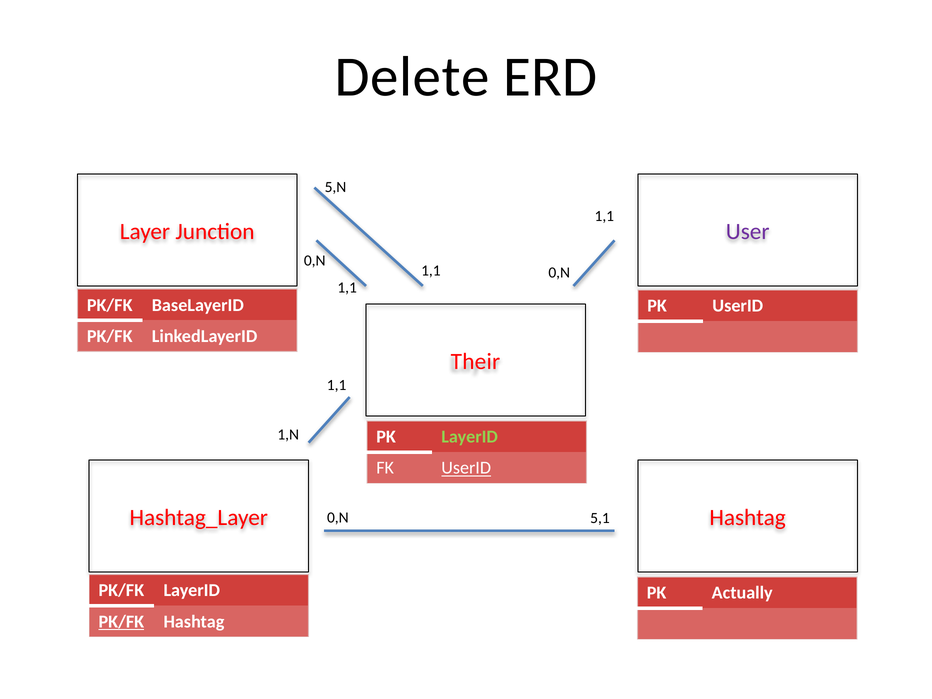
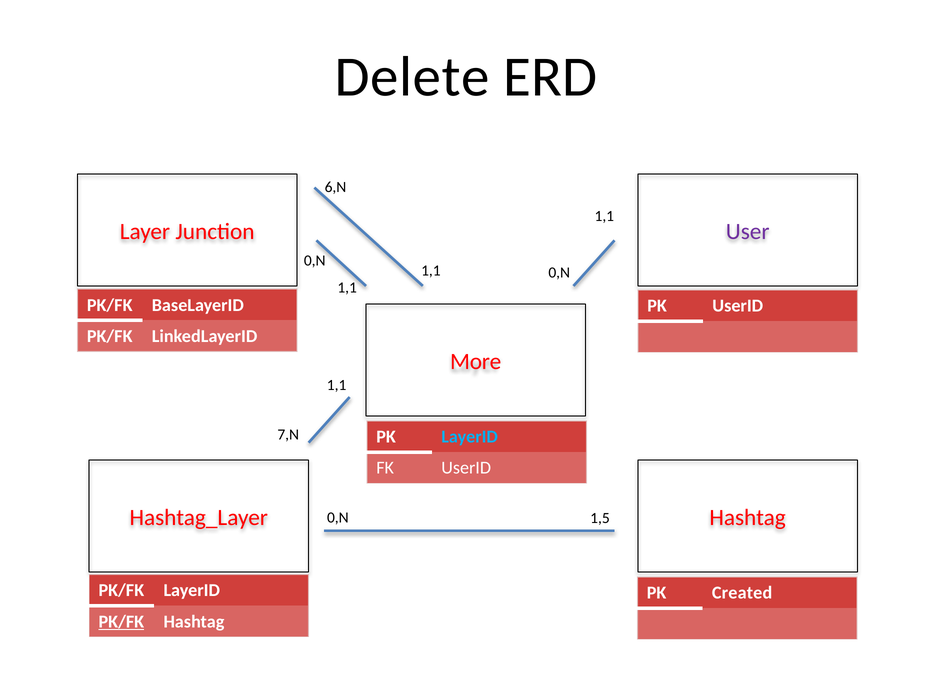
5,N: 5,N -> 6,N (335, 187)
Their: Their -> More (476, 362)
1,N: 1,N -> 7,N (288, 435)
LayerID colour: light green -> light blue (470, 437)
UserID underline: present -> none (466, 468)
5,1: 5,1 -> 1,5 (600, 518)
Actually: Actually -> Created (742, 593)
